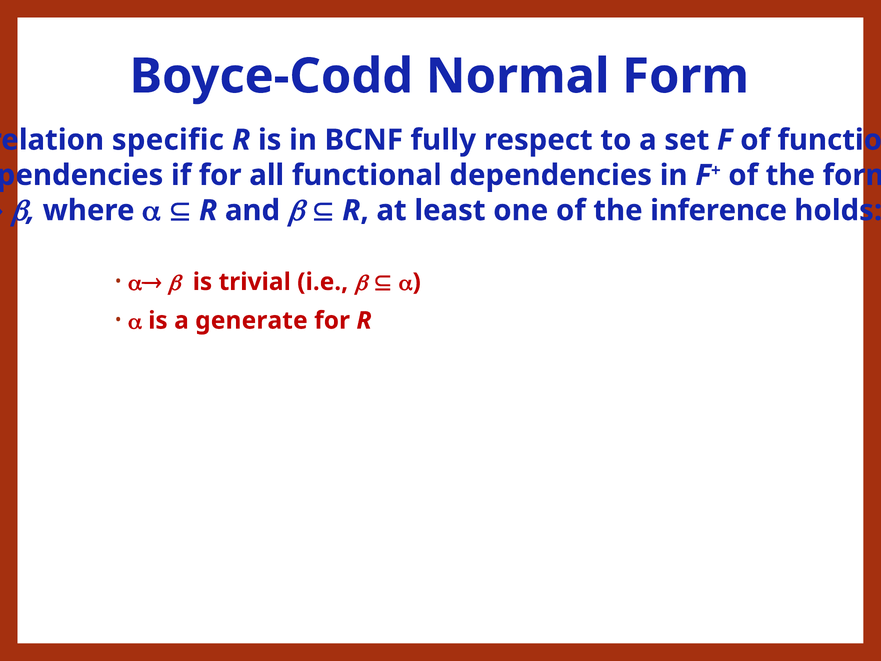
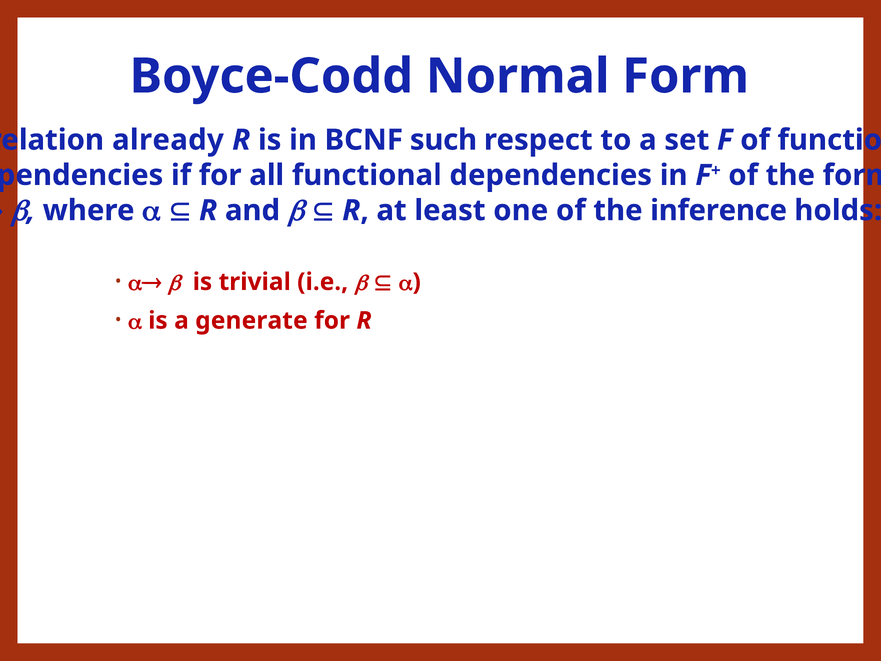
specific: specific -> already (168, 140)
fully: fully -> such (443, 140)
